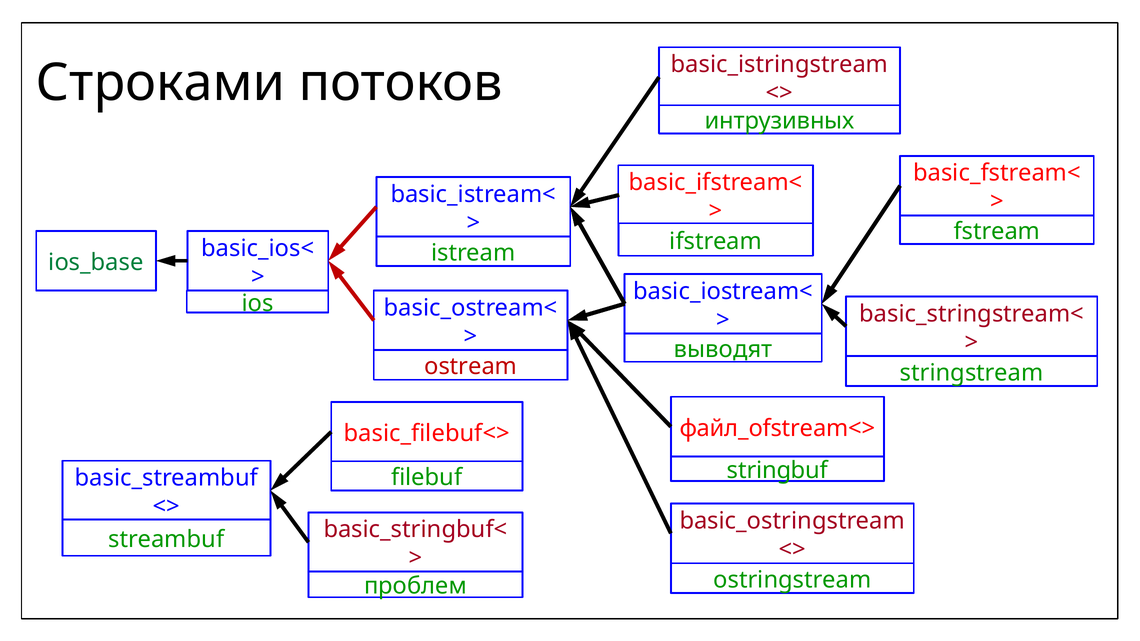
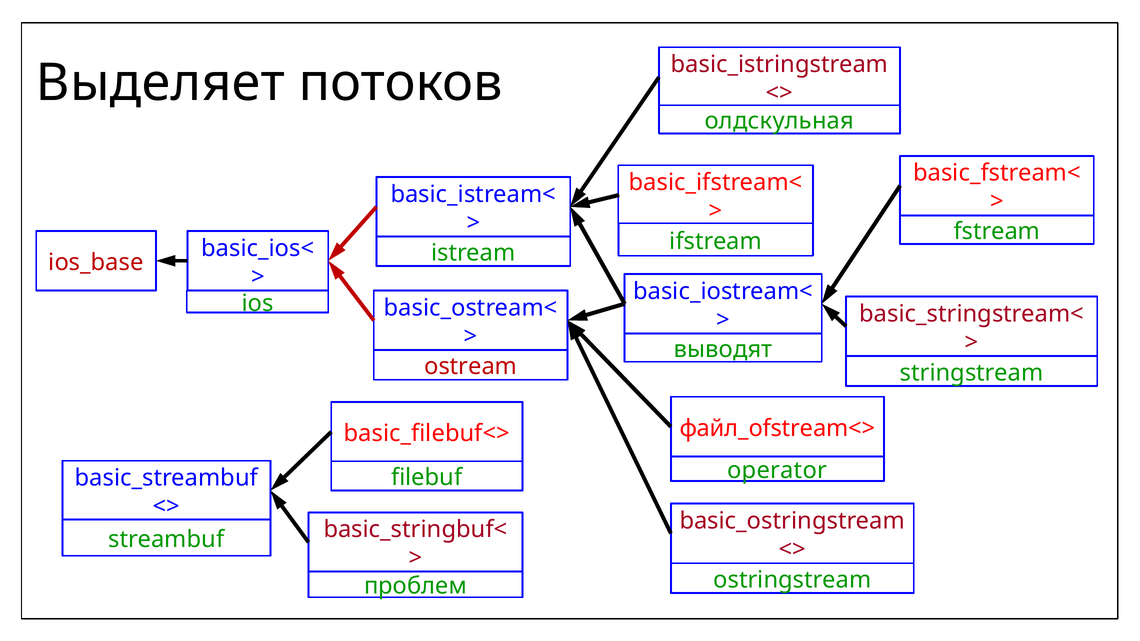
Строками: Строками -> Выделяет (161, 83)
интрузивных: интрузивных -> олдскульная (779, 121)
ios_base colour: green -> red (96, 263)
stringbuf: stringbuf -> operator (777, 471)
